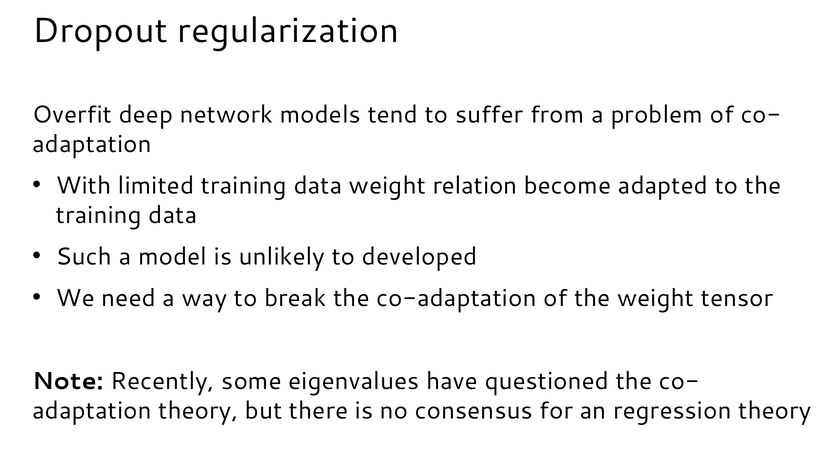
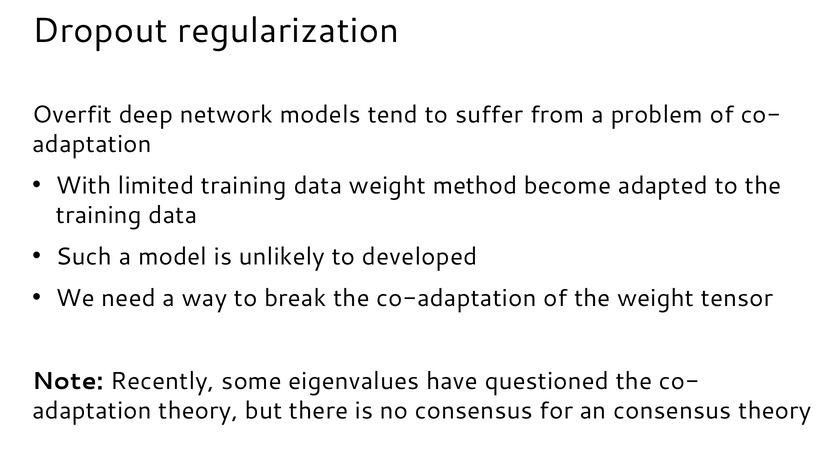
relation: relation -> method (475, 186)
an regression: regression -> consensus (672, 411)
